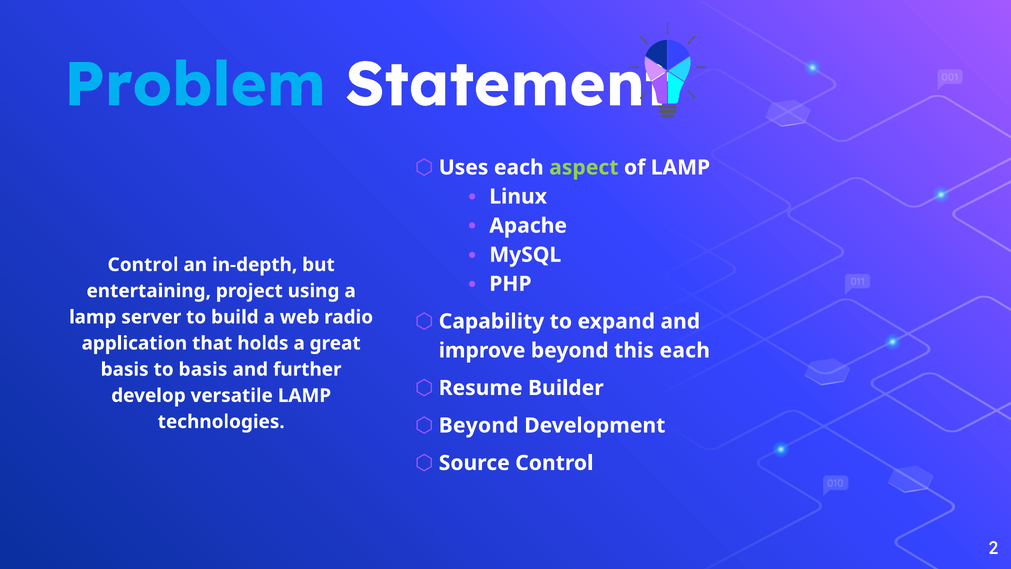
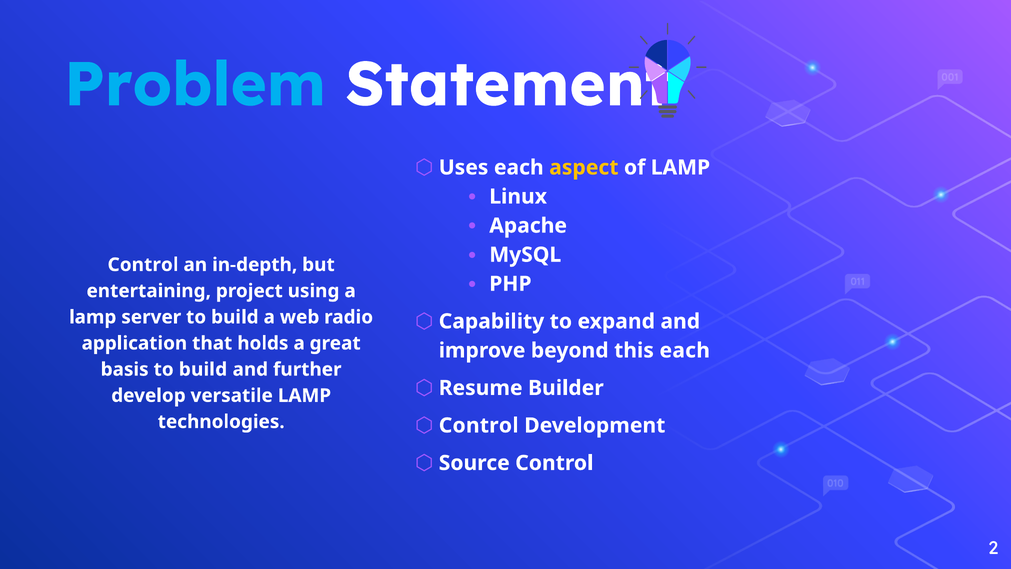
aspect colour: light green -> yellow (584, 167)
basis to basis: basis -> build (203, 369)
Beyond: Beyond -> Control (479, 425)
